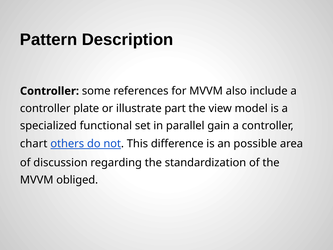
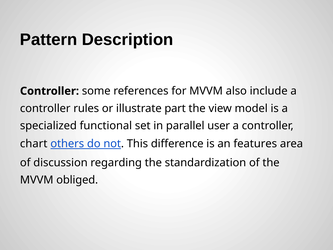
plate: plate -> rules (86, 108)
gain: gain -> user (219, 126)
possible: possible -> features (255, 143)
